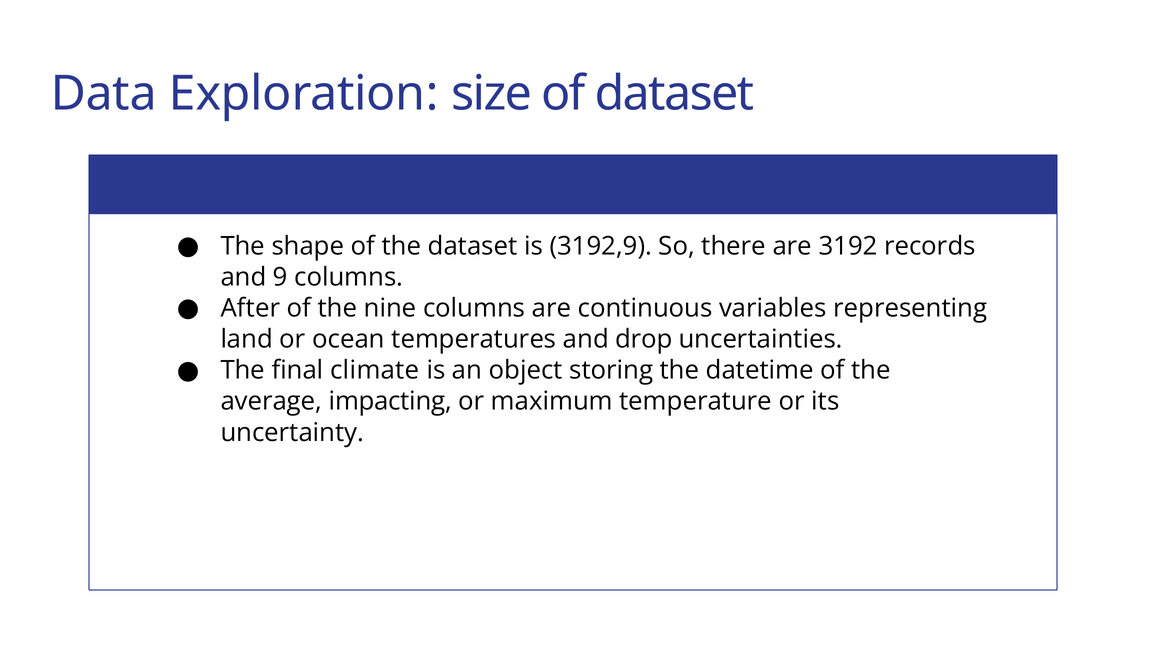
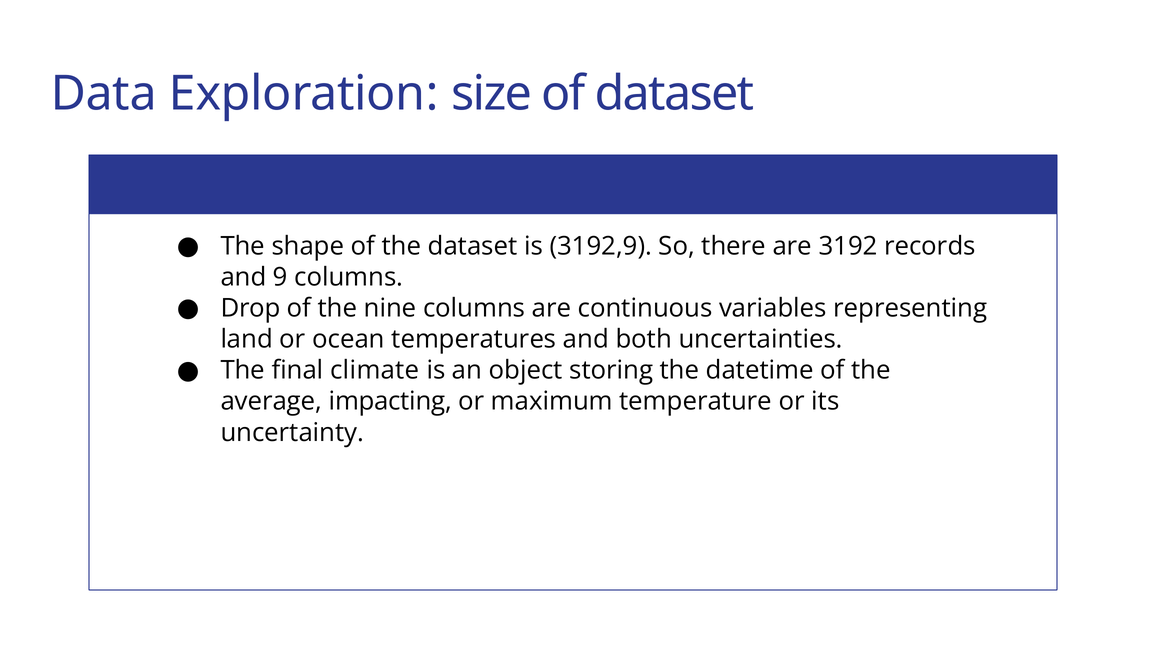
After: After -> Drop (250, 308)
drop: drop -> both (644, 339)
